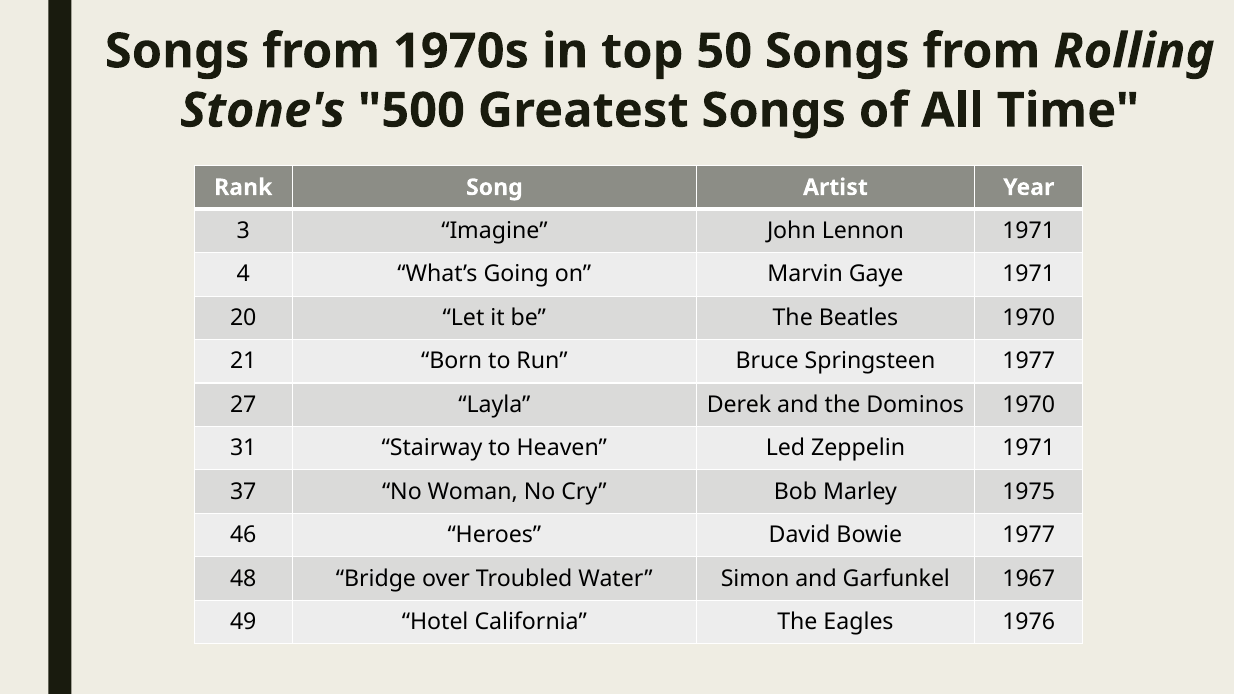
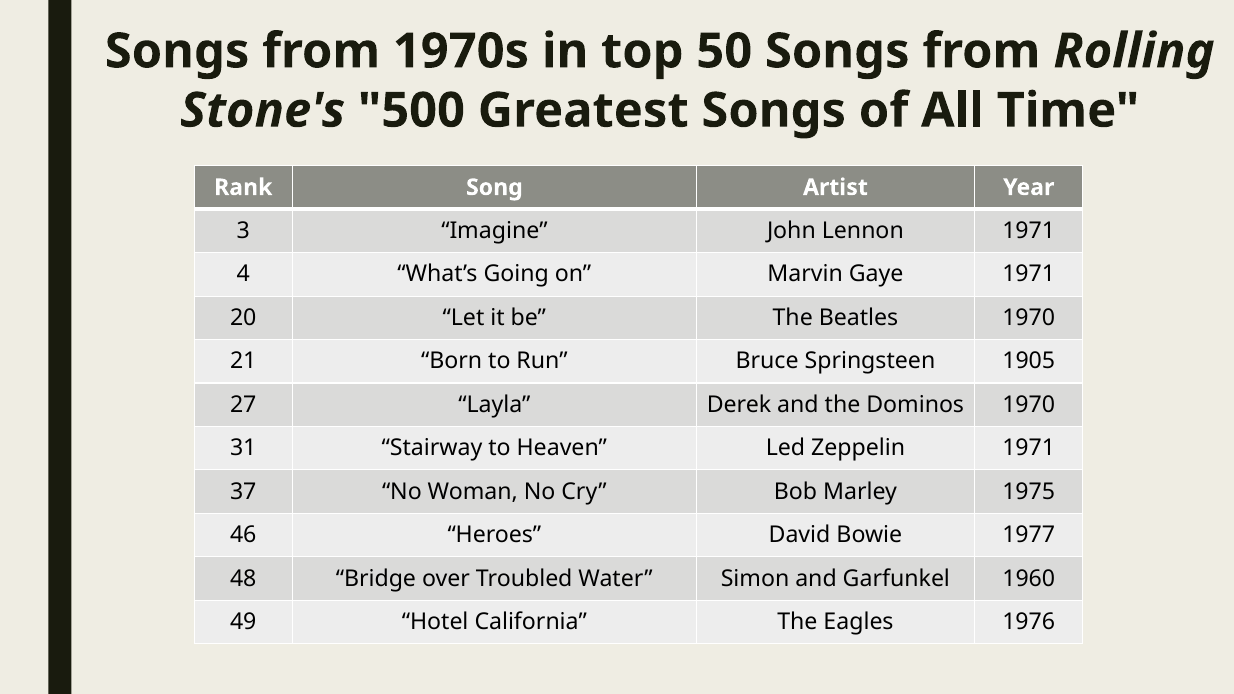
Springsteen 1977: 1977 -> 1905 (1029, 361)
1967: 1967 -> 1960 (1029, 579)
